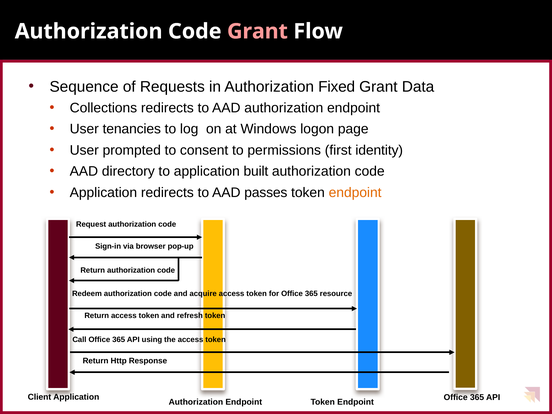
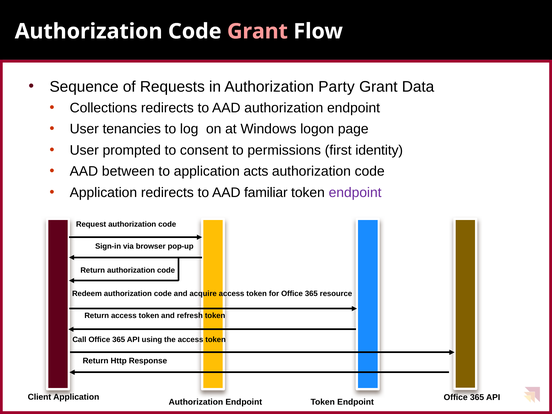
Fixed: Fixed -> Party (336, 87)
directory: directory -> between (128, 171)
built: built -> acts (256, 171)
passes: passes -> familiar (266, 193)
endpoint colour: orange -> purple (355, 193)
